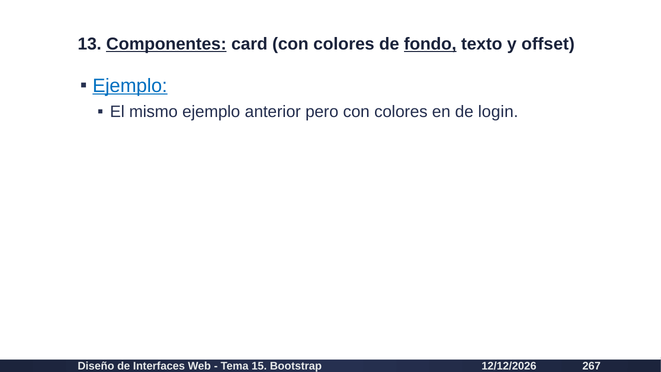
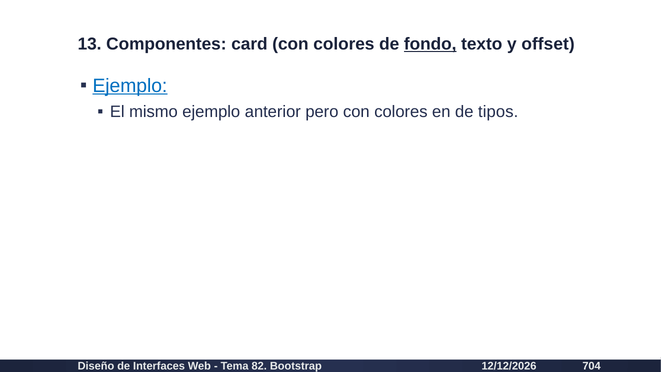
Componentes underline: present -> none (166, 44)
login: login -> tipos (498, 112)
15: 15 -> 82 (259, 366)
267: 267 -> 704 (592, 366)
